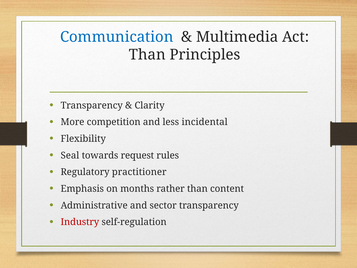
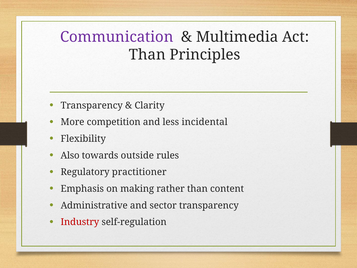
Communication colour: blue -> purple (117, 37)
Seal: Seal -> Also (70, 155)
request: request -> outside (137, 155)
months: months -> making (137, 189)
